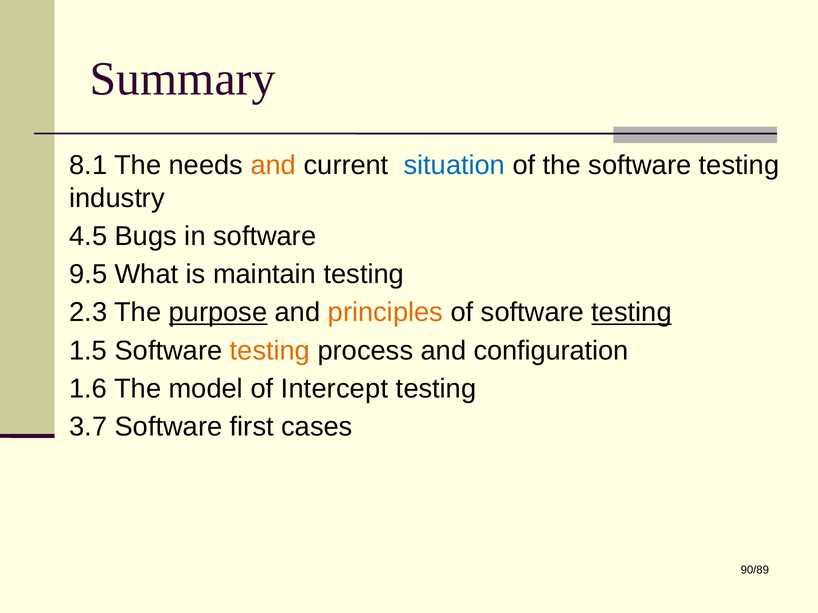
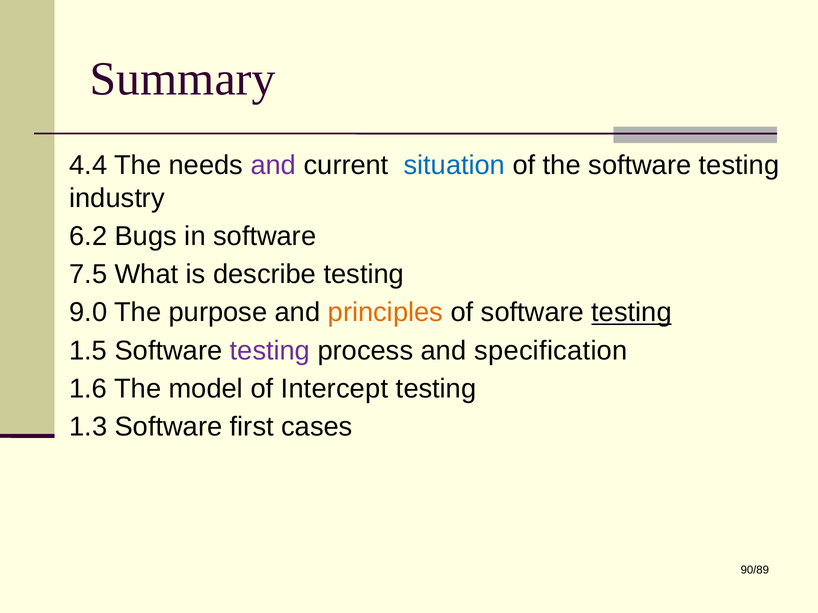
8.1: 8.1 -> 4.4 (88, 166)
and colour: orange -> purple (273, 166)
4.5: 4.5 -> 6.2 (88, 236)
9.5: 9.5 -> 7.5 (88, 275)
maintain: maintain -> describe (265, 275)
2.3: 2.3 -> 9.0 (88, 313)
purpose underline: present -> none (218, 313)
testing colour: orange -> purple (270, 351)
configuration: configuration -> specification (551, 351)
3.7: 3.7 -> 1.3 (88, 427)
